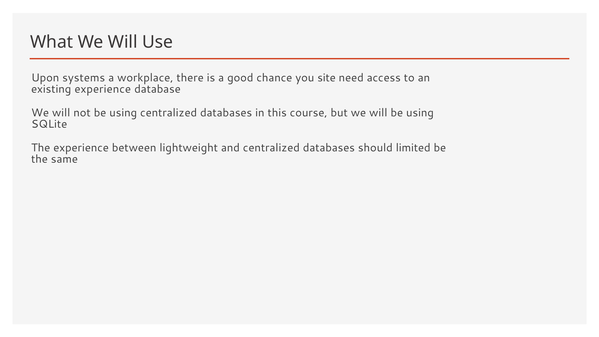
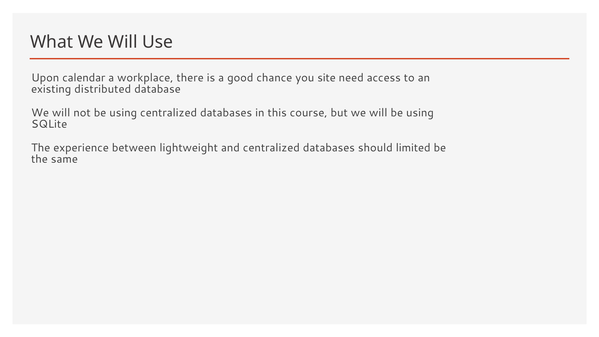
systems: systems -> calendar (84, 78)
existing experience: experience -> distributed (103, 89)
